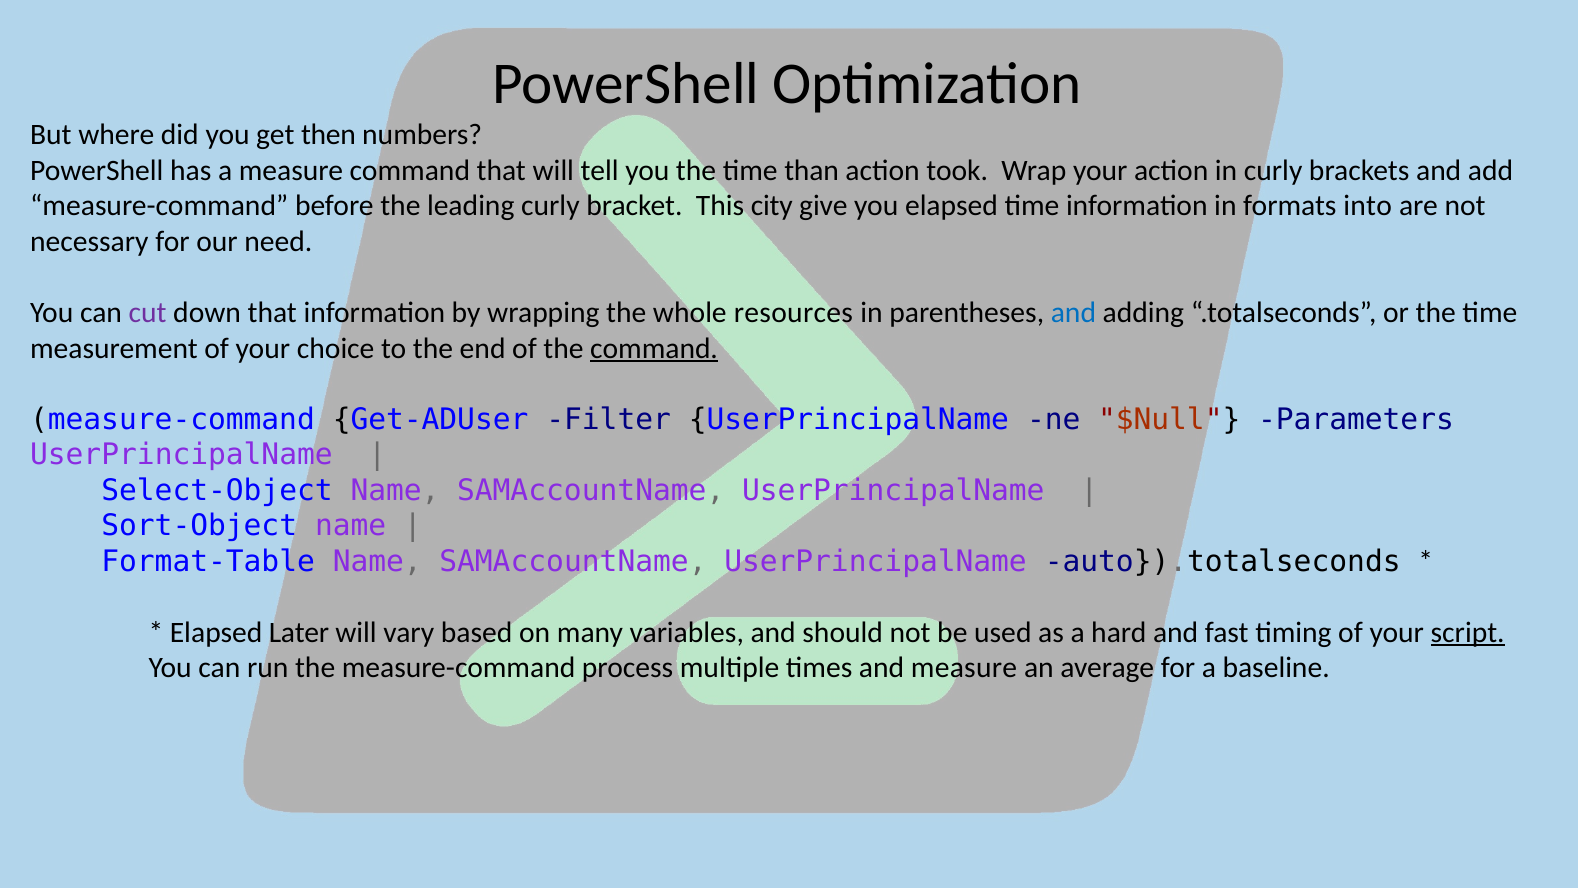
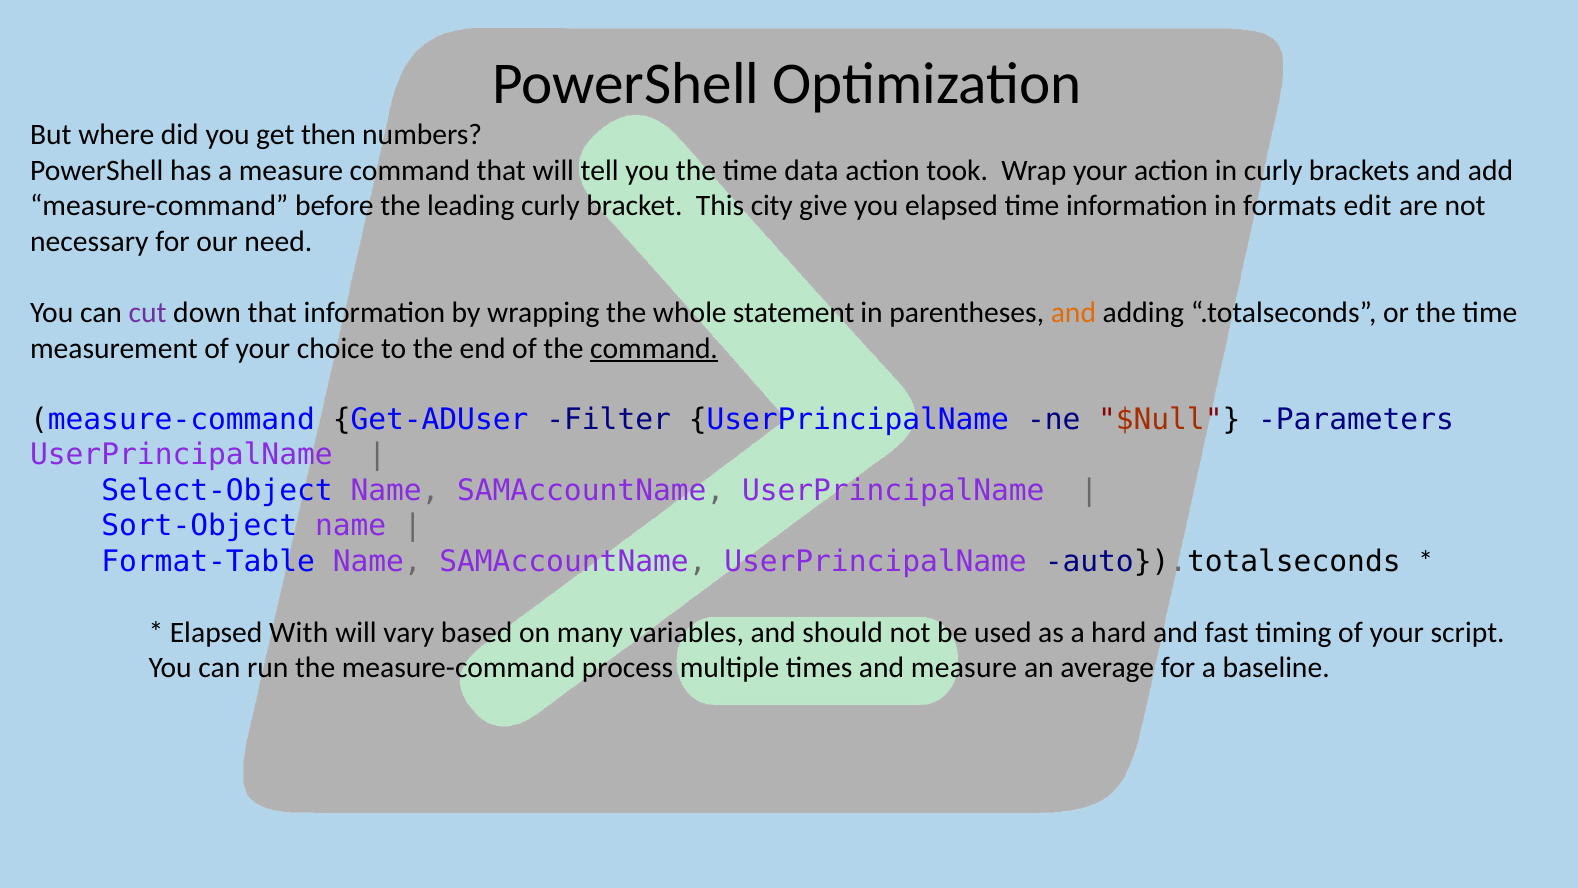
than: than -> data (811, 171)
into: into -> edit (1368, 206)
resources: resources -> statement (794, 313)
and colour: blue -> orange (1073, 313)
Later: Later -> With (299, 632)
script underline: present -> none (1468, 632)
